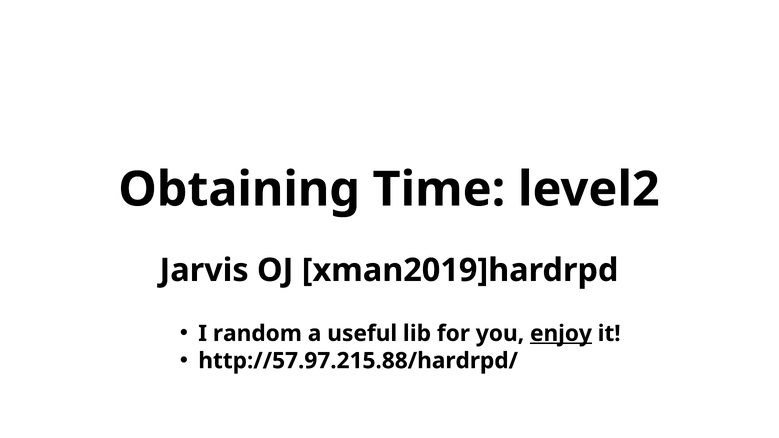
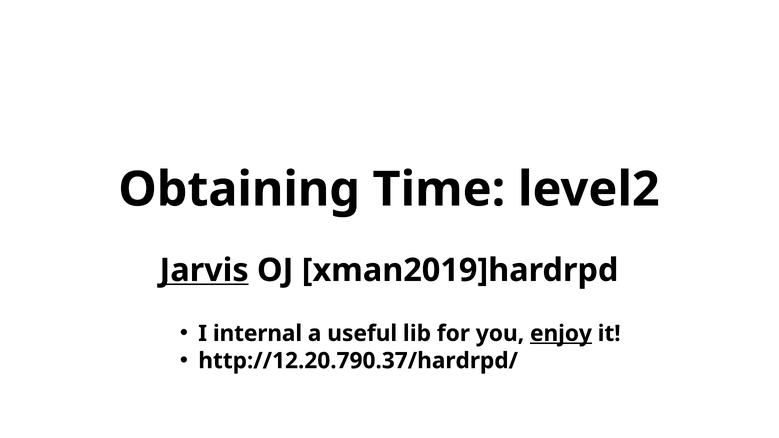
Jarvis underline: none -> present (204, 270)
random: random -> internal (257, 334)
http://57.97.215.88/hardrpd/: http://57.97.215.88/hardrpd/ -> http://12.20.790.37/hardrpd/ (358, 361)
